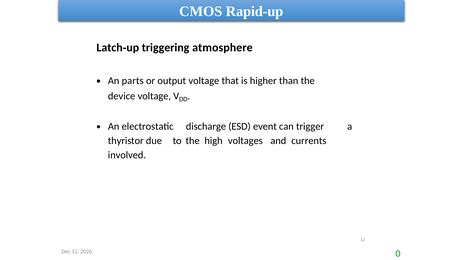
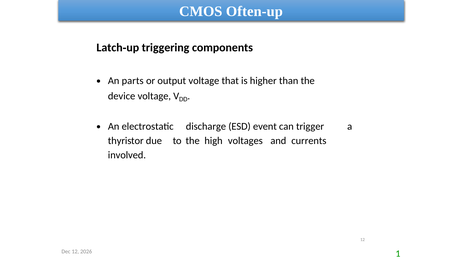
Rapid-up: Rapid-up -> Often-up (254, 11)
atmosphere: atmosphere -> components (222, 48)
0: 0 -> 1 (398, 254)
